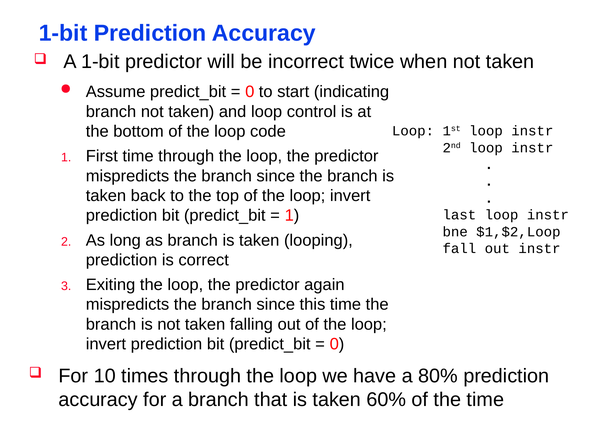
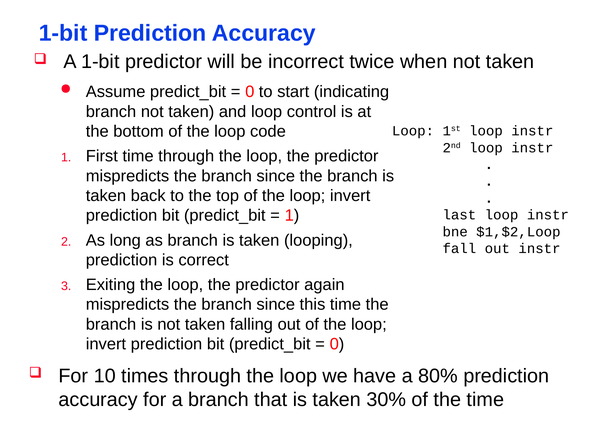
60%: 60% -> 30% (386, 400)
